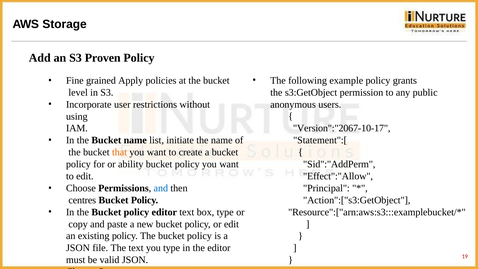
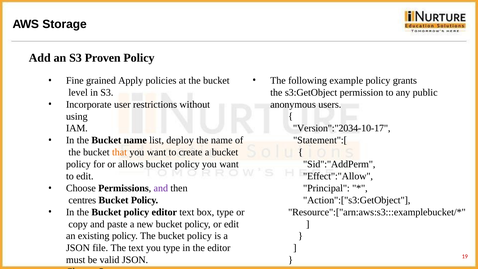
Version":"2067-10-17: Version":"2067-10-17 -> Version":"2034-10-17 (342, 128)
initiate: initiate -> deploy (180, 140)
ability: ability -> allows (131, 164)
and colour: blue -> purple (161, 188)
